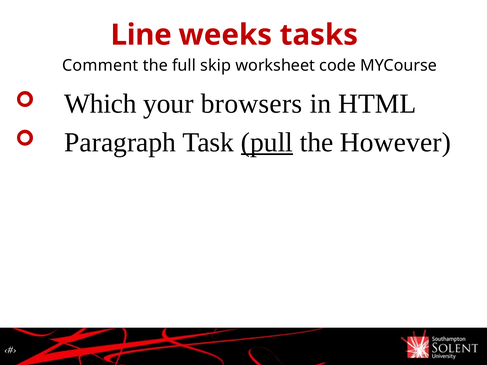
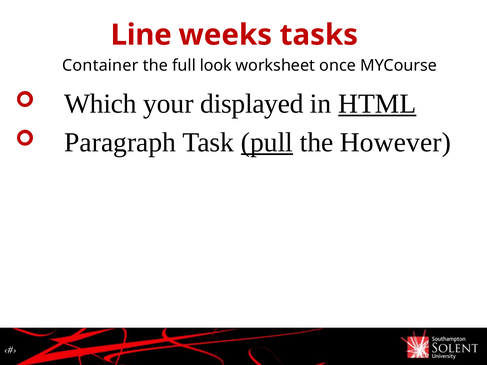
Comment: Comment -> Container (100, 65)
skip: skip -> look (216, 65)
code: code -> once (338, 65)
browsers: browsers -> displayed (252, 104)
HTML underline: none -> present (377, 104)
